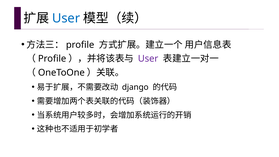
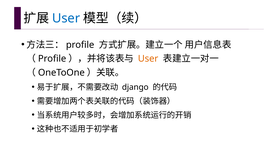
User colour: purple -> orange (148, 59)
